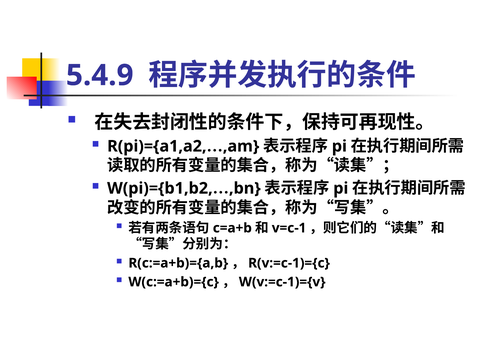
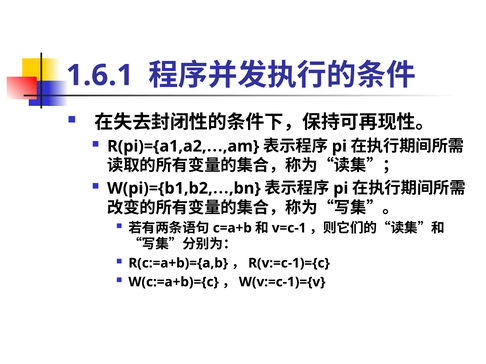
5.4.9: 5.4.9 -> 1.6.1 (100, 75)
